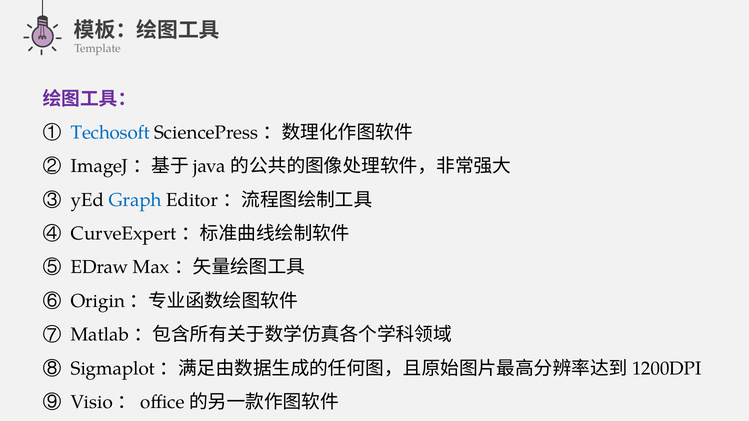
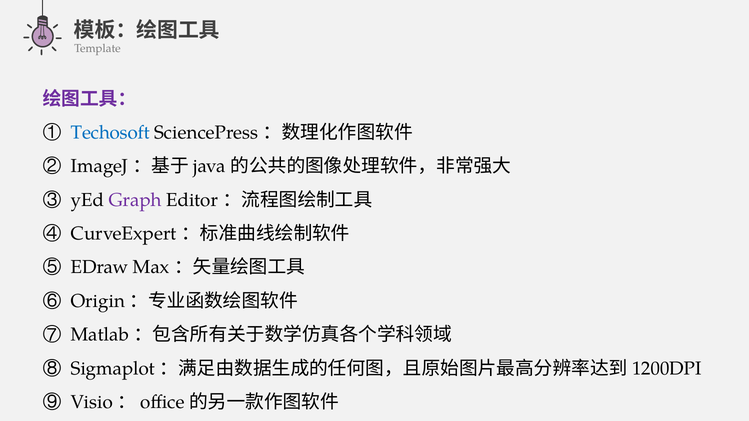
Graph colour: blue -> purple (135, 200)
